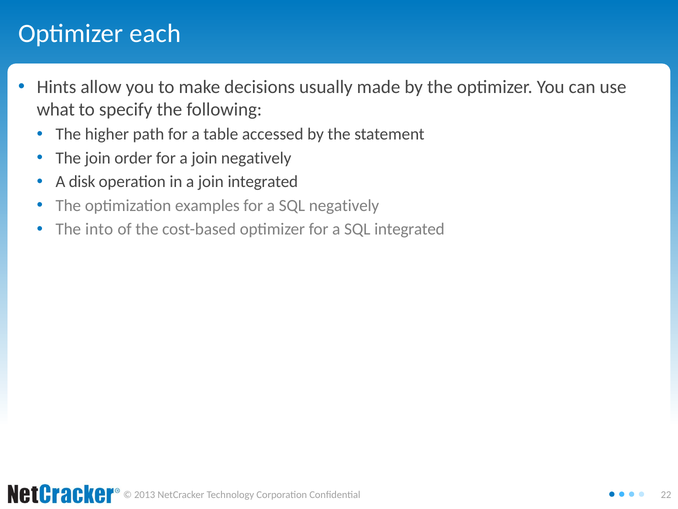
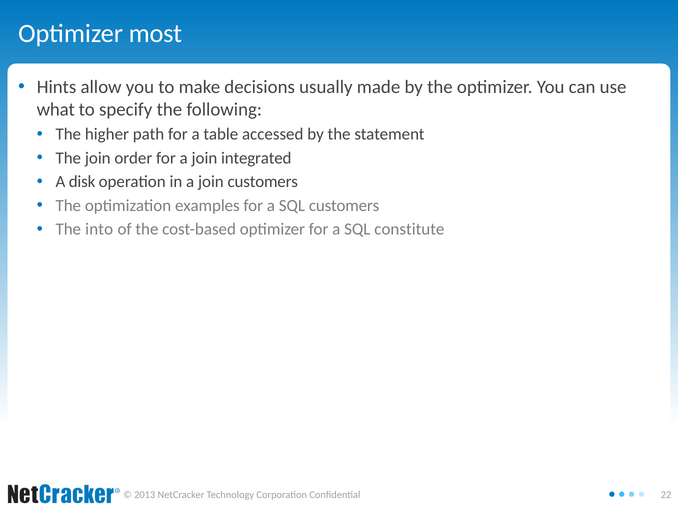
each: each -> most (155, 34)
join negatively: negatively -> integrated (256, 158)
join integrated: integrated -> customers (263, 182)
SQL negatively: negatively -> customers (344, 205)
SQL integrated: integrated -> constitute (409, 229)
